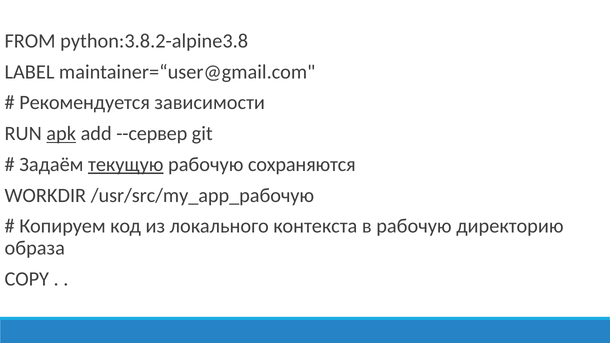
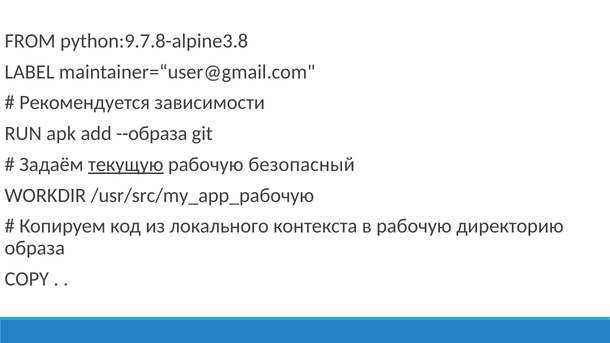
python:3.8.2-alpine3.8: python:3.8.2-alpine3.8 -> python:9.7.8-alpine3.8 (154, 41)
apk underline: present -> none (61, 134)
--сервер: --сервер -> --образа (152, 134)
сохраняются: сохраняются -> безопасный (302, 165)
